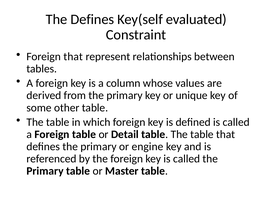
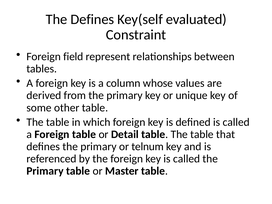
Foreign that: that -> field (73, 57)
engine: engine -> telnum (148, 147)
